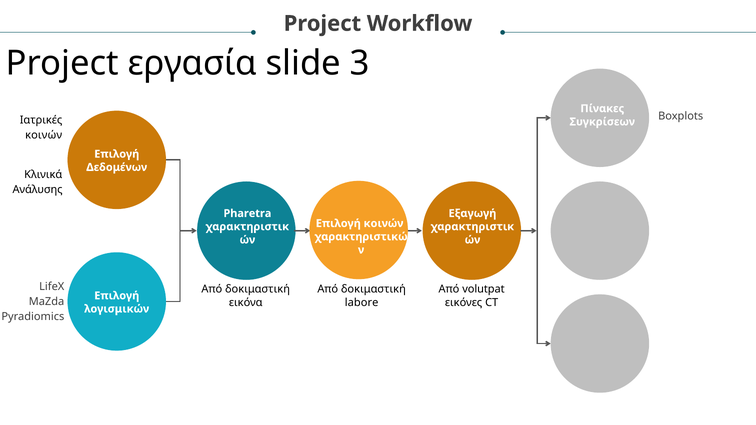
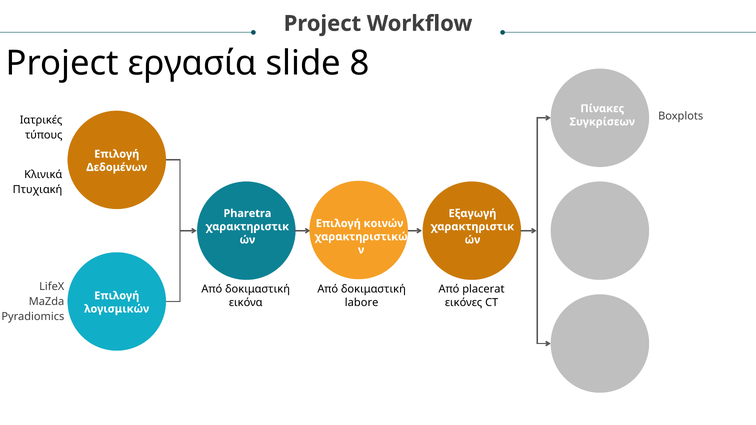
3: 3 -> 8 (360, 64)
κοινών: κοινών -> τύπους (44, 135)
Ανάλυσης: Ανάλυσης -> Πτυχιακή (37, 189)
volutpat: volutpat -> placerat (483, 289)
